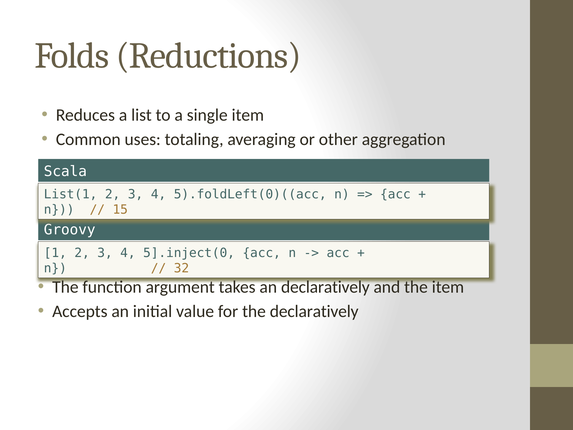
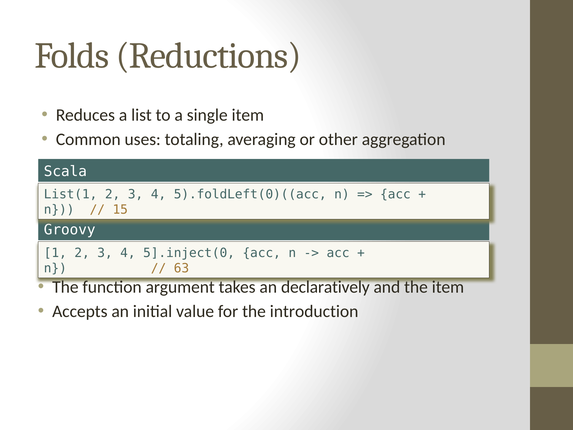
32: 32 -> 63 (181, 268)
the declaratively: declaratively -> introduction (314, 311)
